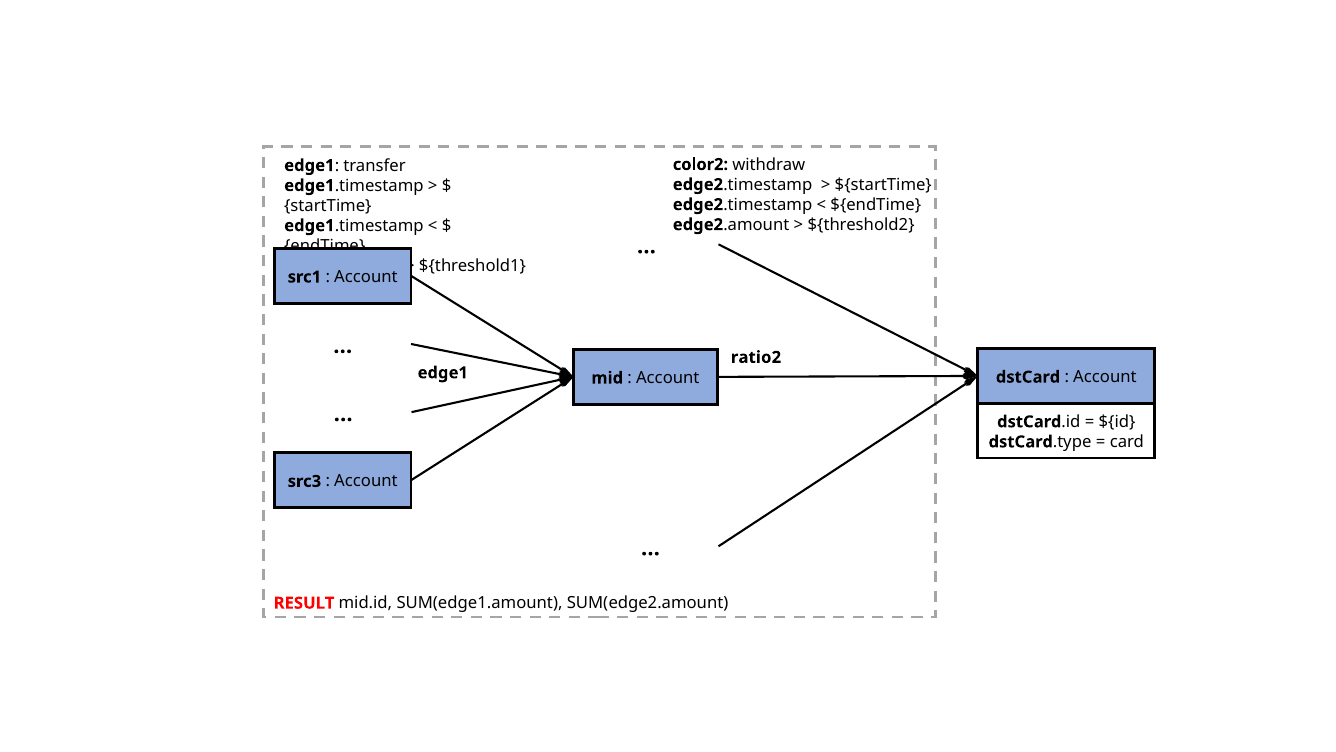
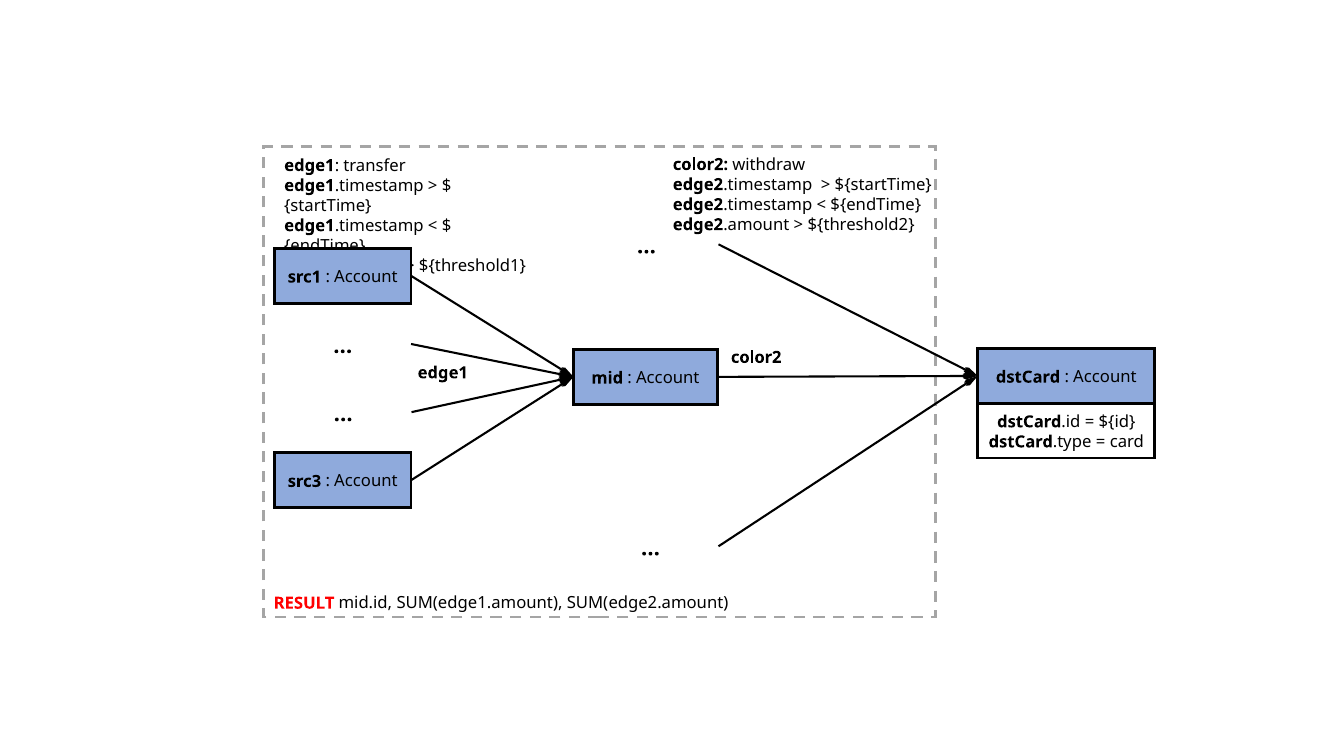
ratio2: ratio2 -> color2 (756, 357)
